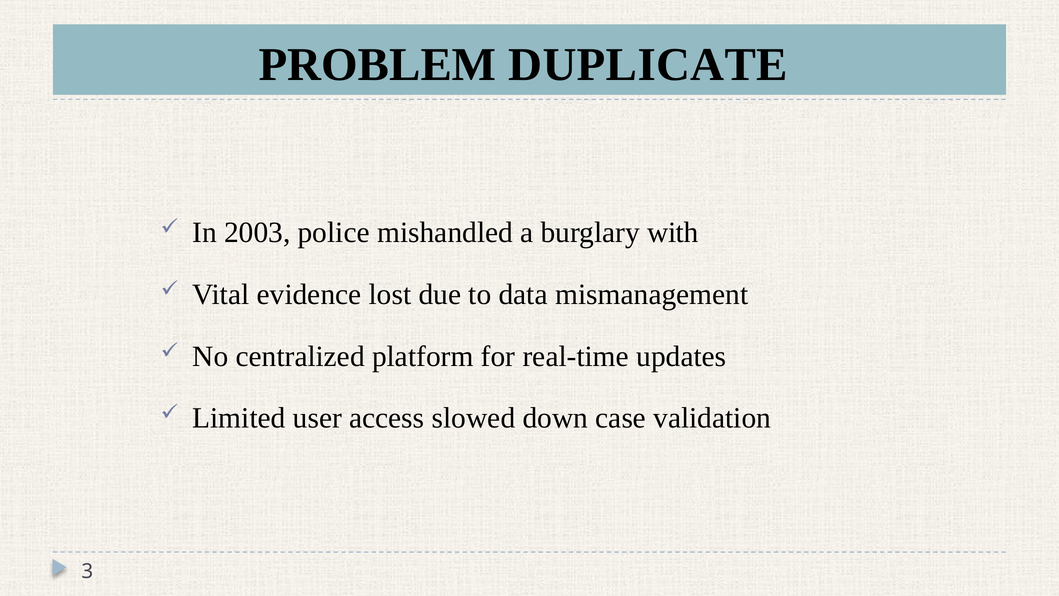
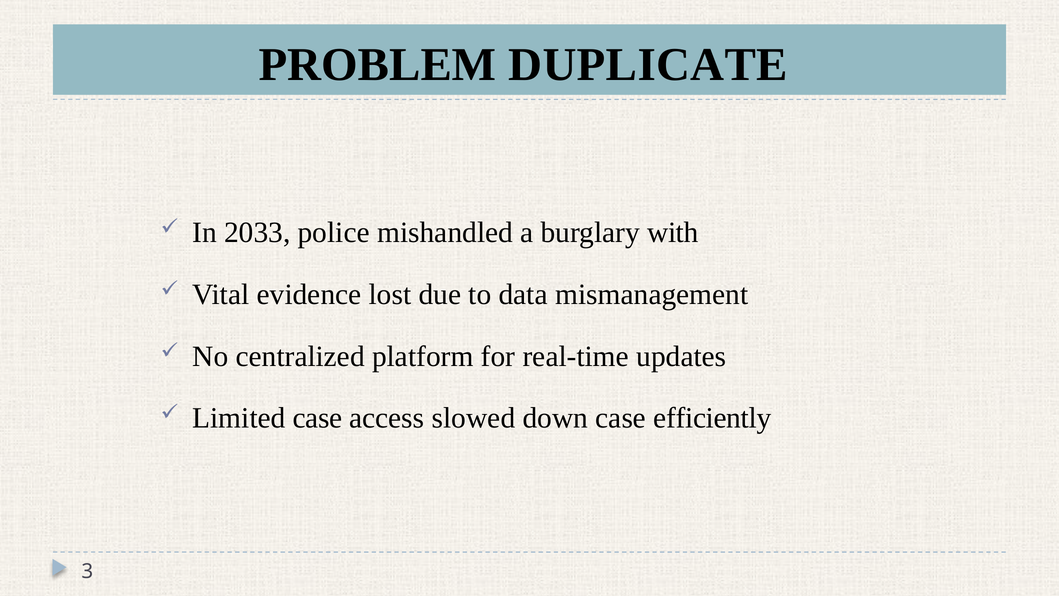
2003: 2003 -> 2033 (257, 233)
Limited user: user -> case (318, 418)
validation: validation -> efficiently (712, 418)
